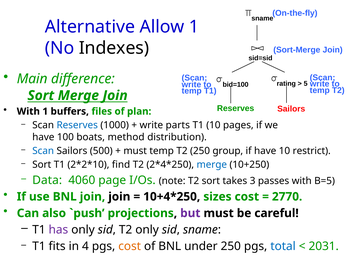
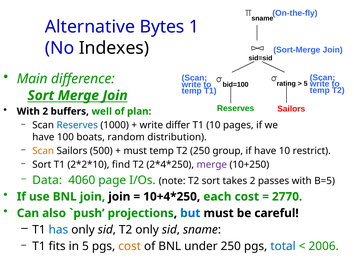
Allow: Allow -> Bytes (162, 27)
With 1: 1 -> 2 (45, 111)
files: files -> well (102, 111)
parts: parts -> differ (178, 125)
method: method -> random (126, 137)
Scan colour: blue -> orange (43, 151)
merge colour: blue -> purple (212, 164)
takes 3: 3 -> 2 (253, 180)
sizes: sizes -> each (217, 196)
but colour: purple -> blue (190, 213)
has colour: purple -> blue (58, 229)
in 4: 4 -> 5 (85, 246)
2031: 2031 -> 2006 (324, 246)
